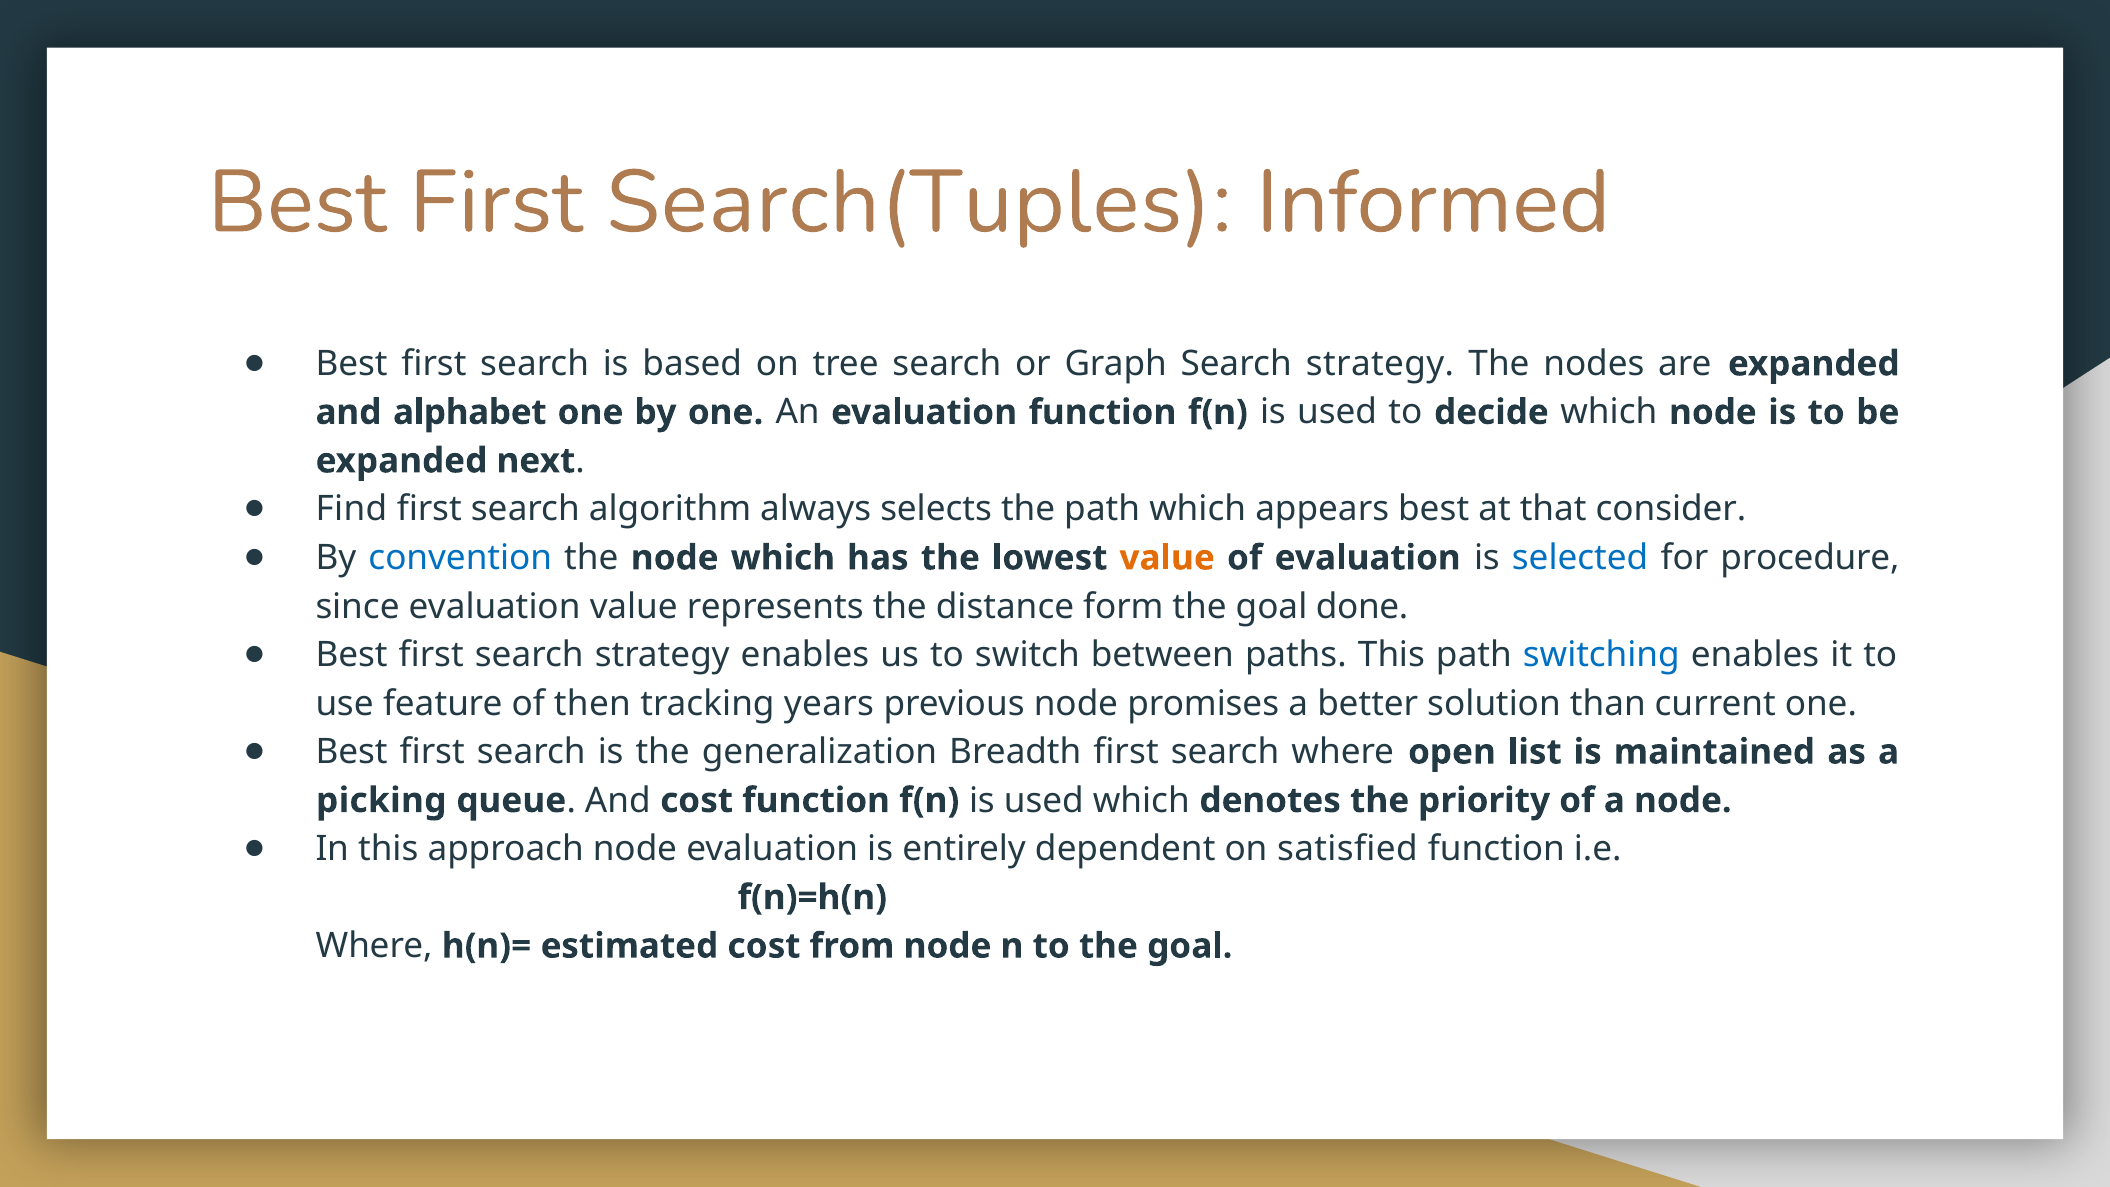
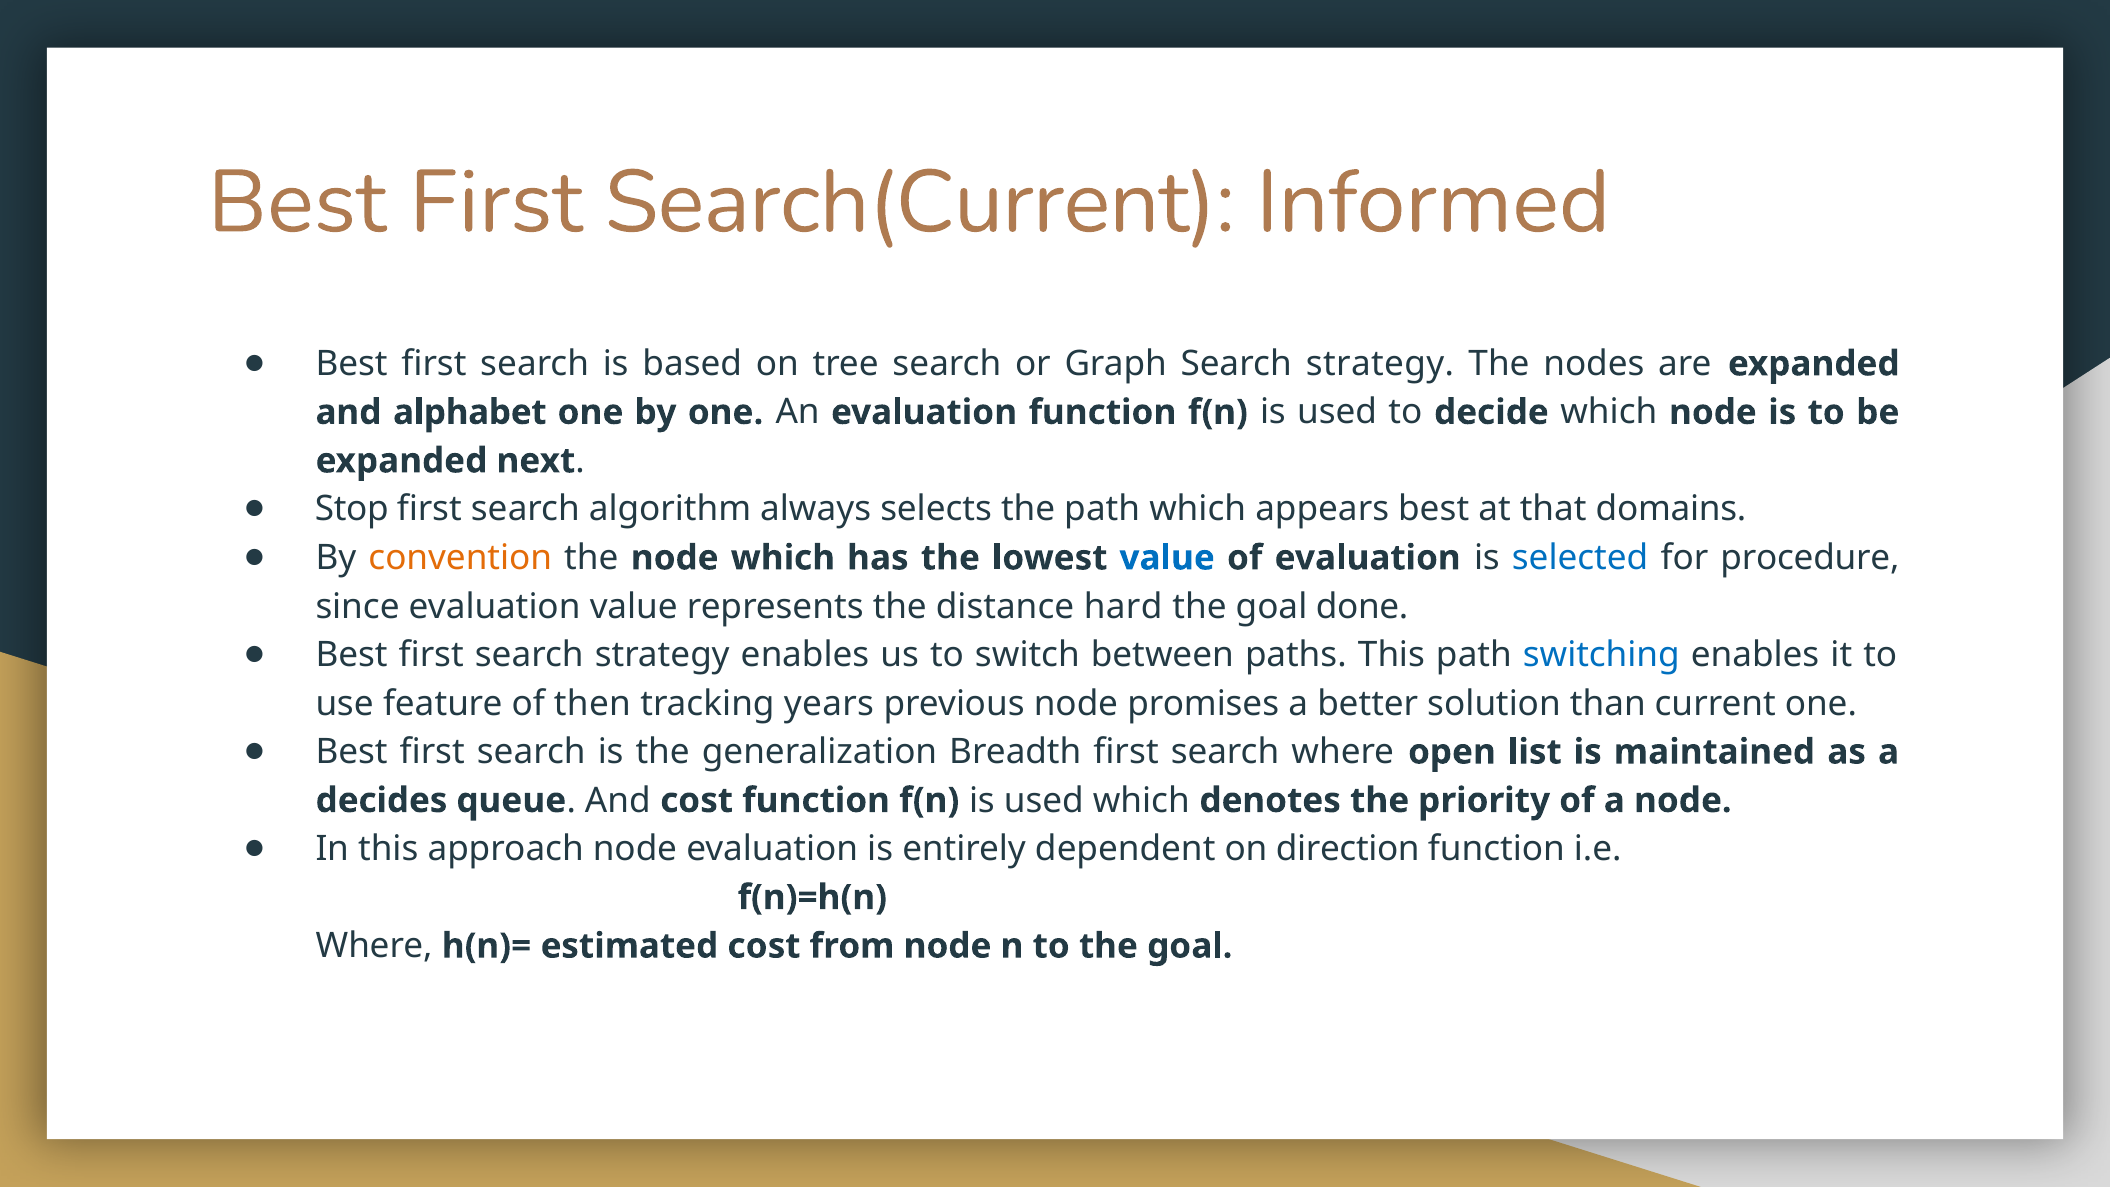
Search(Tuples: Search(Tuples -> Search(Current (920, 202)
Find: Find -> Stop (352, 509)
consider: consider -> domains (1671, 509)
convention colour: blue -> orange (460, 558)
value colour: orange -> blue (1167, 558)
form: form -> hard (1123, 606)
picking: picking -> decides (381, 800)
satisfied: satisfied -> direction (1348, 849)
